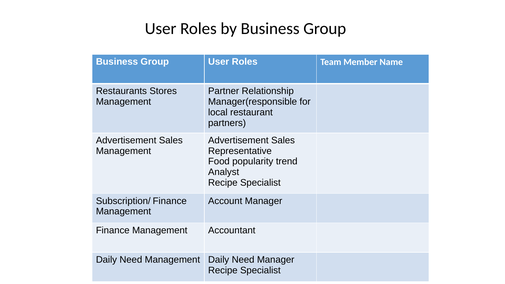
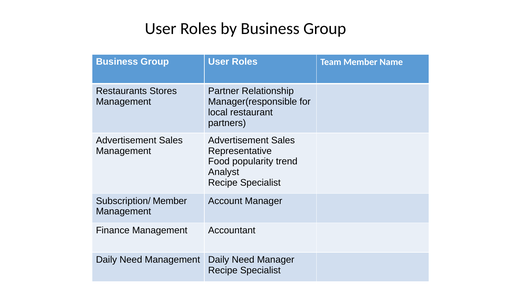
Subscription/ Finance: Finance -> Member (170, 201)
